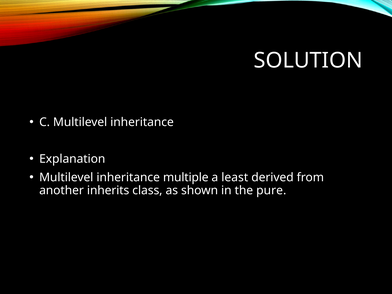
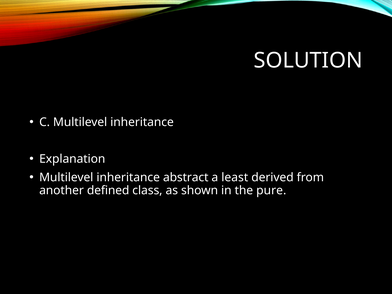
multiple: multiple -> abstract (186, 177)
inherits: inherits -> defined (108, 190)
